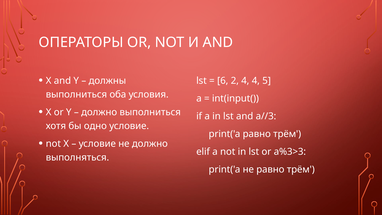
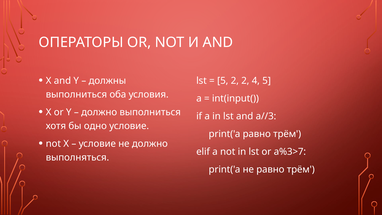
6: 6 -> 5 (223, 81)
2 4: 4 -> 2 (245, 81)
a%3>3: a%3>3 -> a%3>7 (290, 152)
